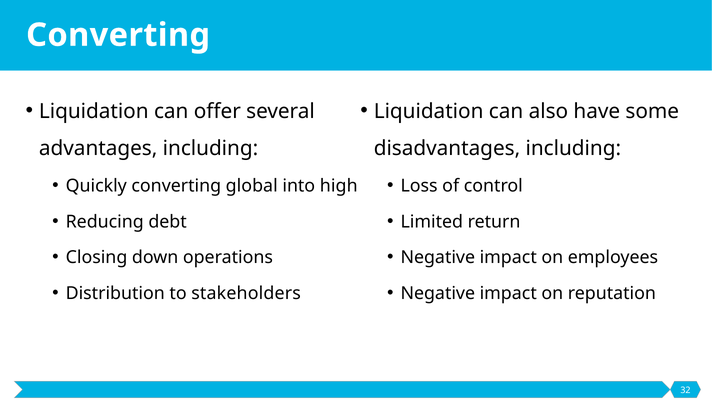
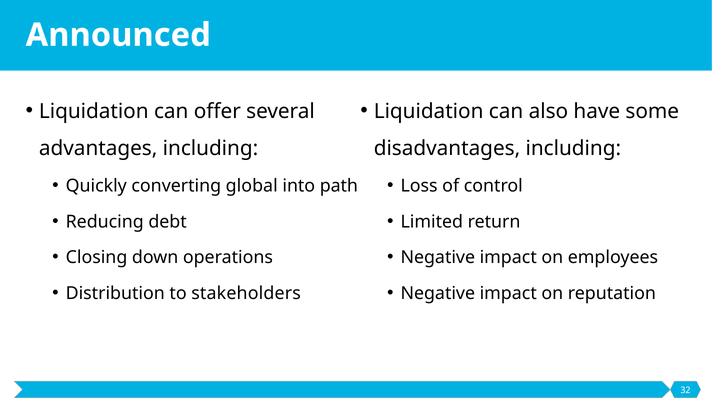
Converting: Converting -> Announced (118, 35)
high: high -> path (339, 186)
